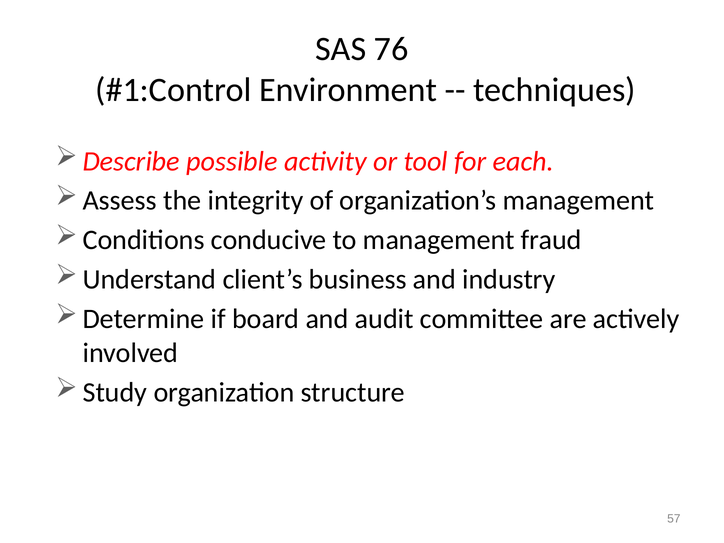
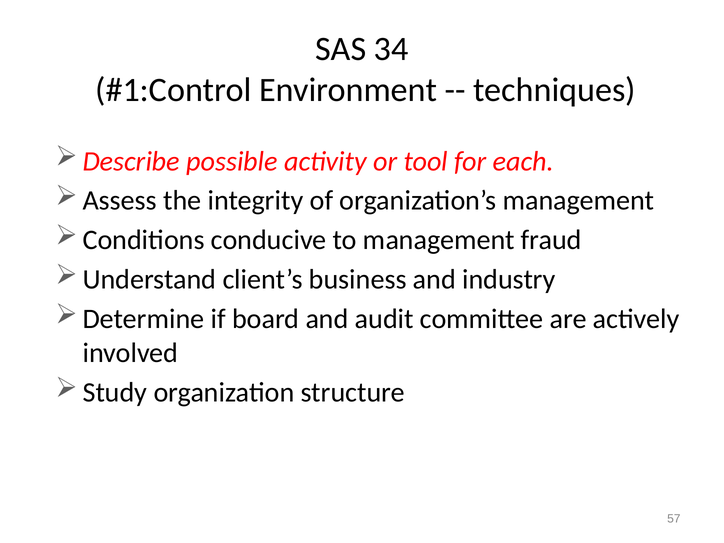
76: 76 -> 34 (391, 49)
